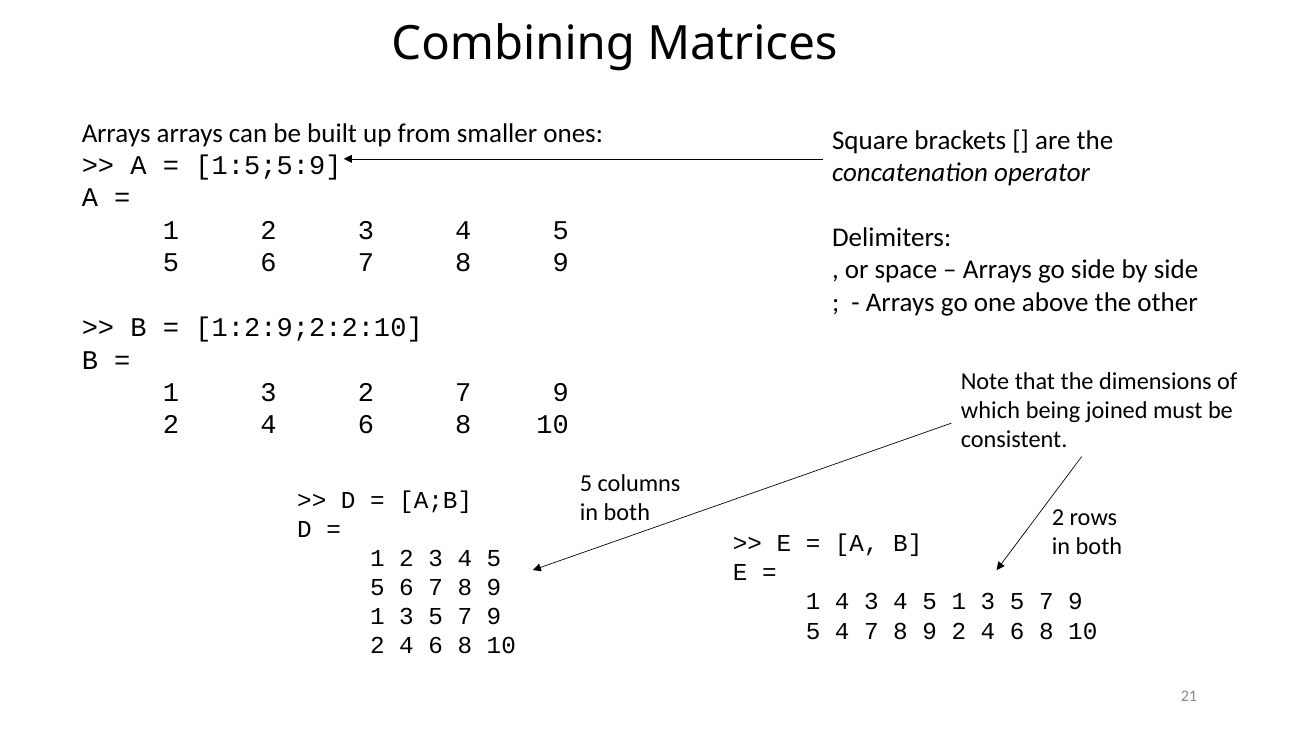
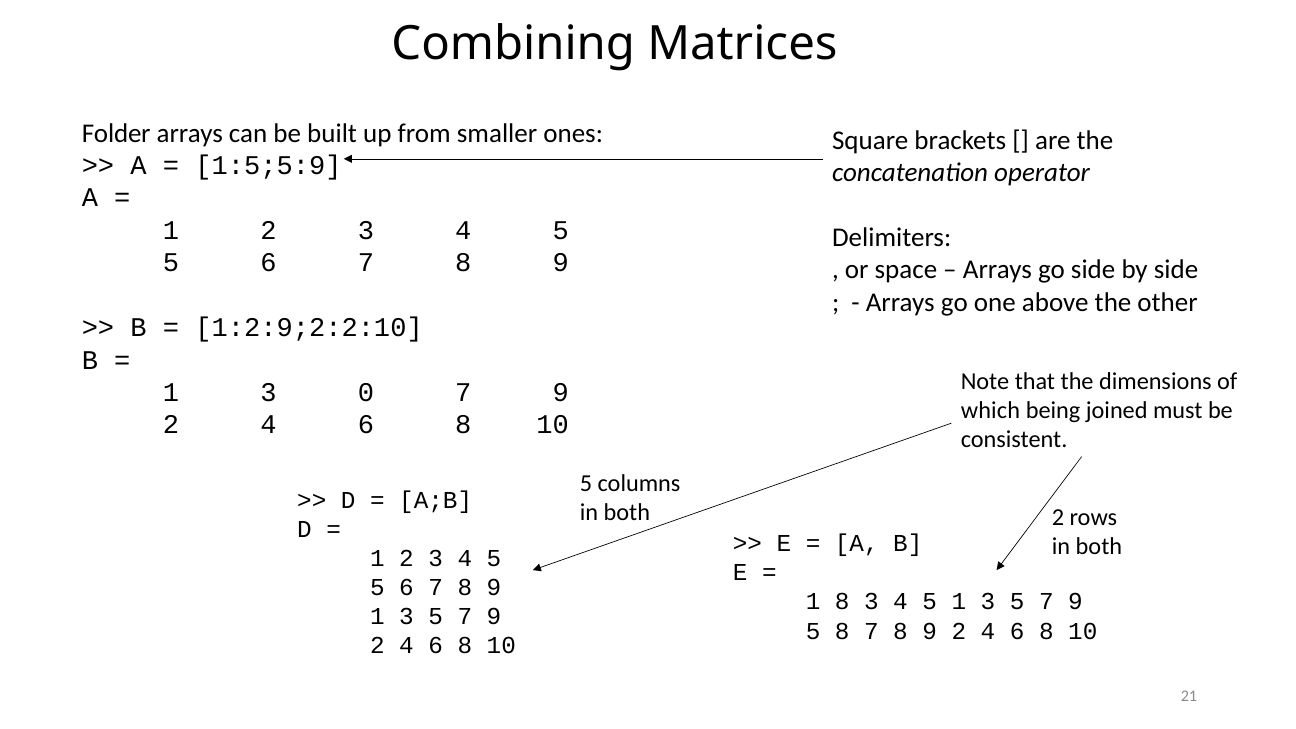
Arrays: Arrays -> Folder (116, 133)
3 2: 2 -> 0 (366, 393)
1 4: 4 -> 8 (842, 602)
5 4: 4 -> 8 (842, 631)
